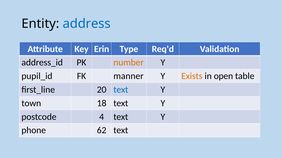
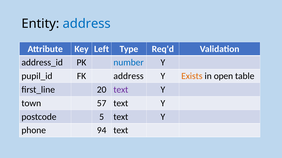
Erin: Erin -> Left (102, 49)
number colour: orange -> blue (129, 63)
FK manner: manner -> address (129, 76)
text colour: blue -> purple (121, 90)
18: 18 -> 57 (102, 104)
4: 4 -> 5 (102, 117)
62: 62 -> 94 (102, 131)
